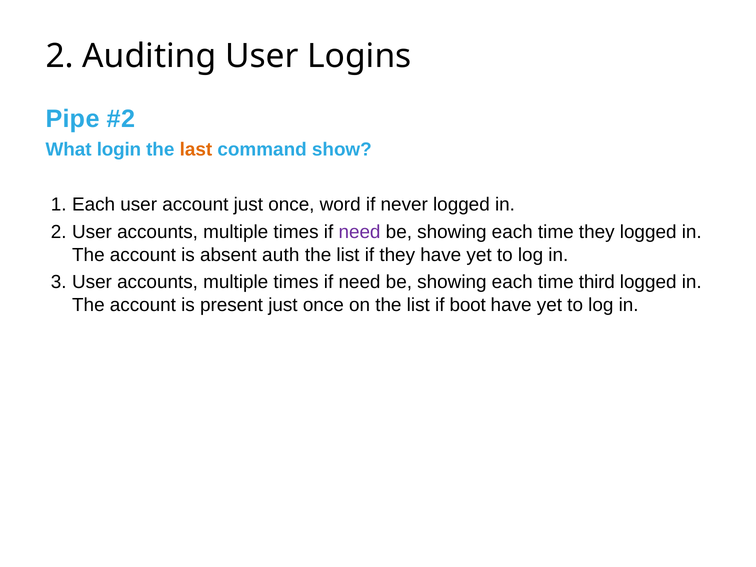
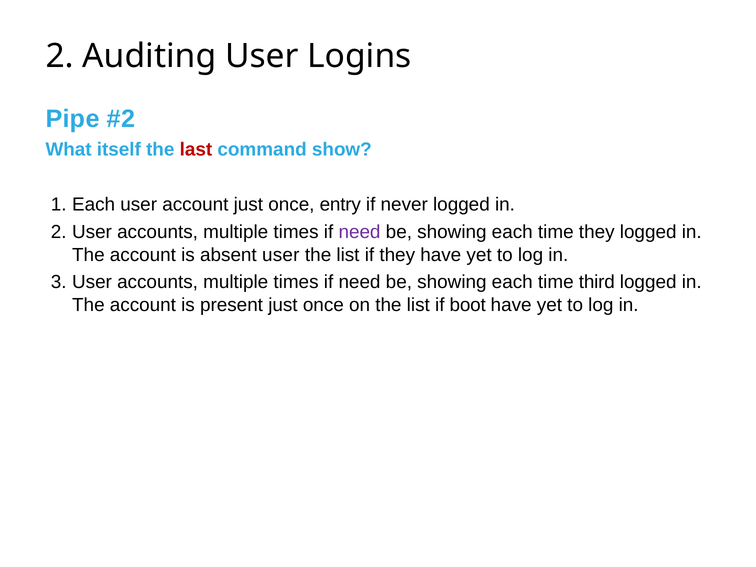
login: login -> itself (119, 150)
last colour: orange -> red (196, 150)
word: word -> entry (340, 205)
absent auth: auth -> user (281, 255)
